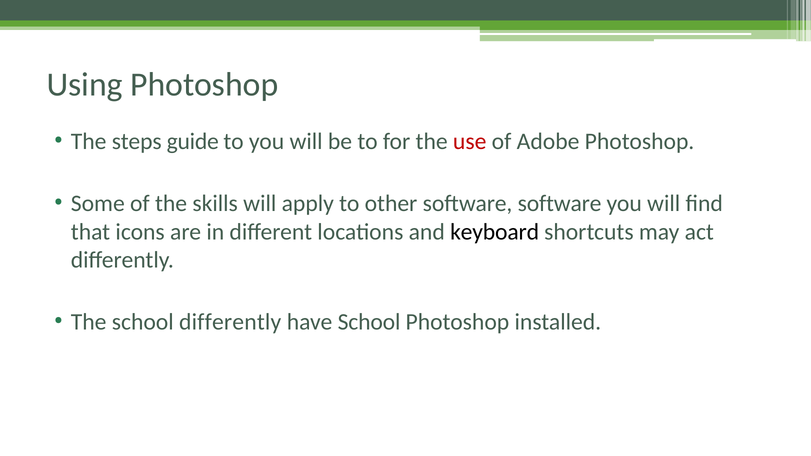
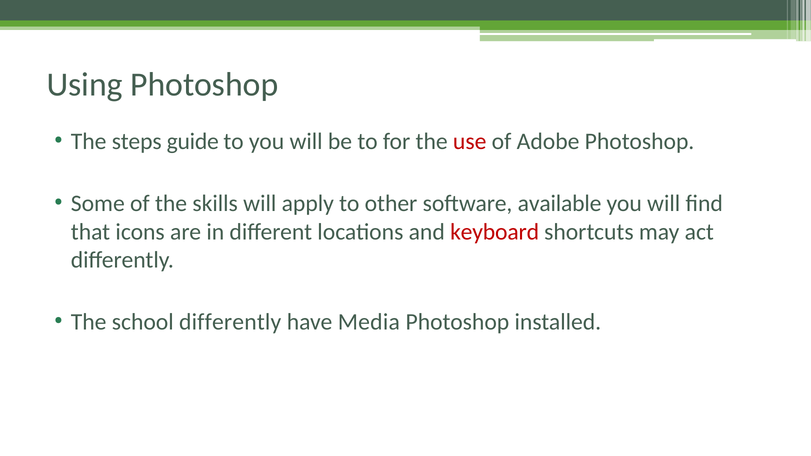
software software: software -> available (560, 203)
keyboard colour: black -> red (495, 232)
have School: School -> Media (369, 322)
